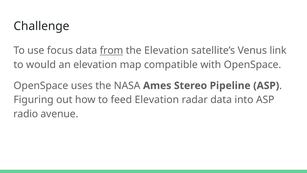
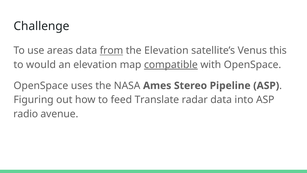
focus: focus -> areas (60, 50)
link: link -> this (278, 50)
compatible underline: none -> present (171, 65)
feed Elevation: Elevation -> Translate (157, 100)
